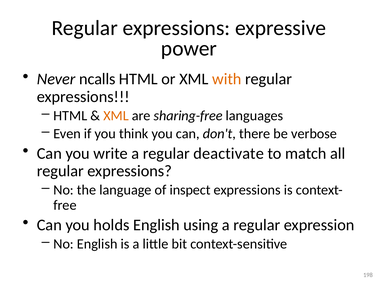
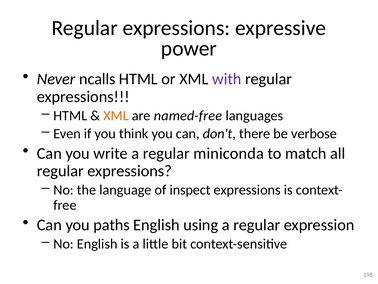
with colour: orange -> purple (227, 79)
sharing-free: sharing-free -> named-free (188, 115)
deactivate: deactivate -> miniconda (229, 153)
holds: holds -> paths (112, 225)
